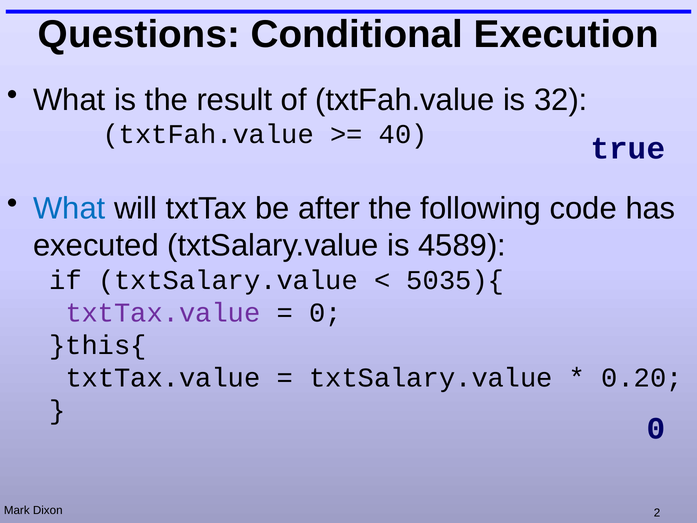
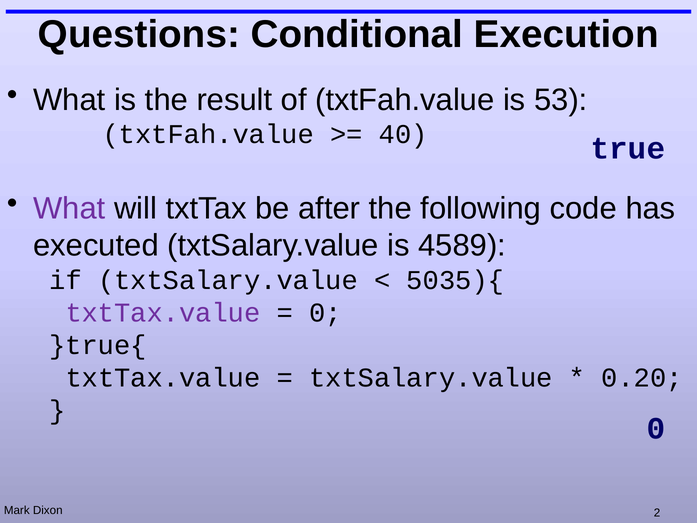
32: 32 -> 53 (561, 100)
What colour: blue -> purple (69, 208)
}this{: }this{ -> }true{ (98, 345)
